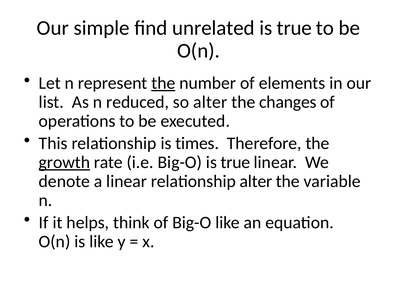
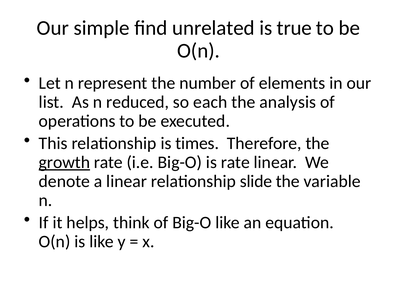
the underline: present -> none (163, 83)
so alter: alter -> each (210, 102)
changes: changes -> analysis (288, 102)
Big-O is true: true -> rate (235, 163)
relationship alter: alter -> slide (256, 182)
